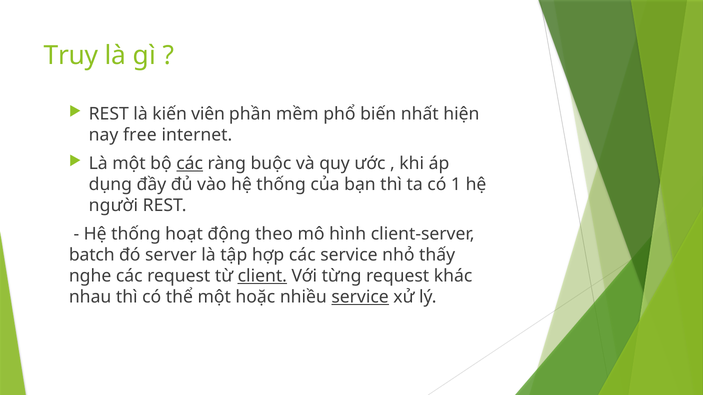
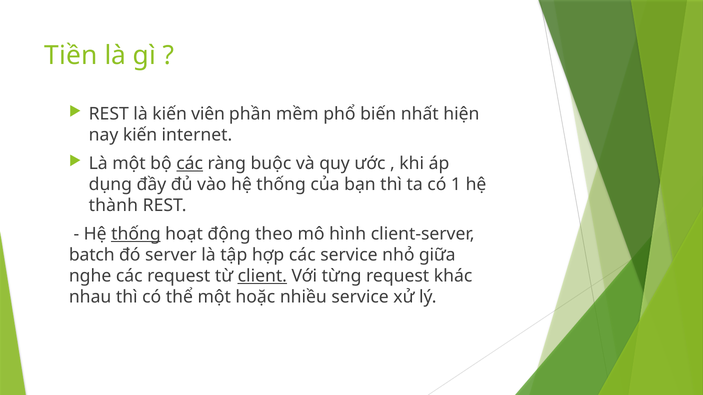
Truy: Truy -> Tiền (71, 55)
nay free: free -> kiến (140, 135)
người: người -> thành (113, 206)
thống underline: none -> present (136, 234)
thấy: thấy -> giữa (437, 255)
service underline: present -> none (360, 297)
